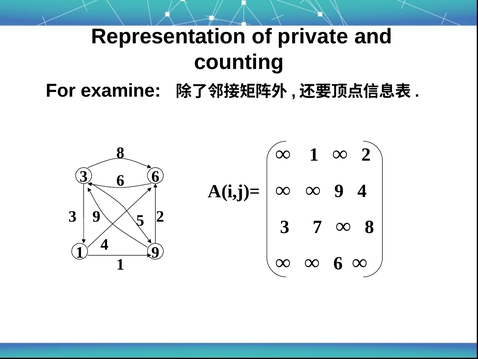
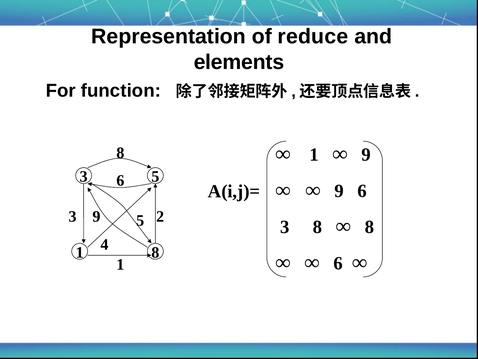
private: private -> reduce (313, 36)
counting: counting -> elements (239, 62)
examine: examine -> function (121, 91)
2: 2 -> 9 (366, 155)
3 6: 6 -> 5 (155, 176)
9 4: 4 -> 6 (362, 191)
3 7: 7 -> 8 (317, 227)
1 9: 9 -> 8 (155, 252)
